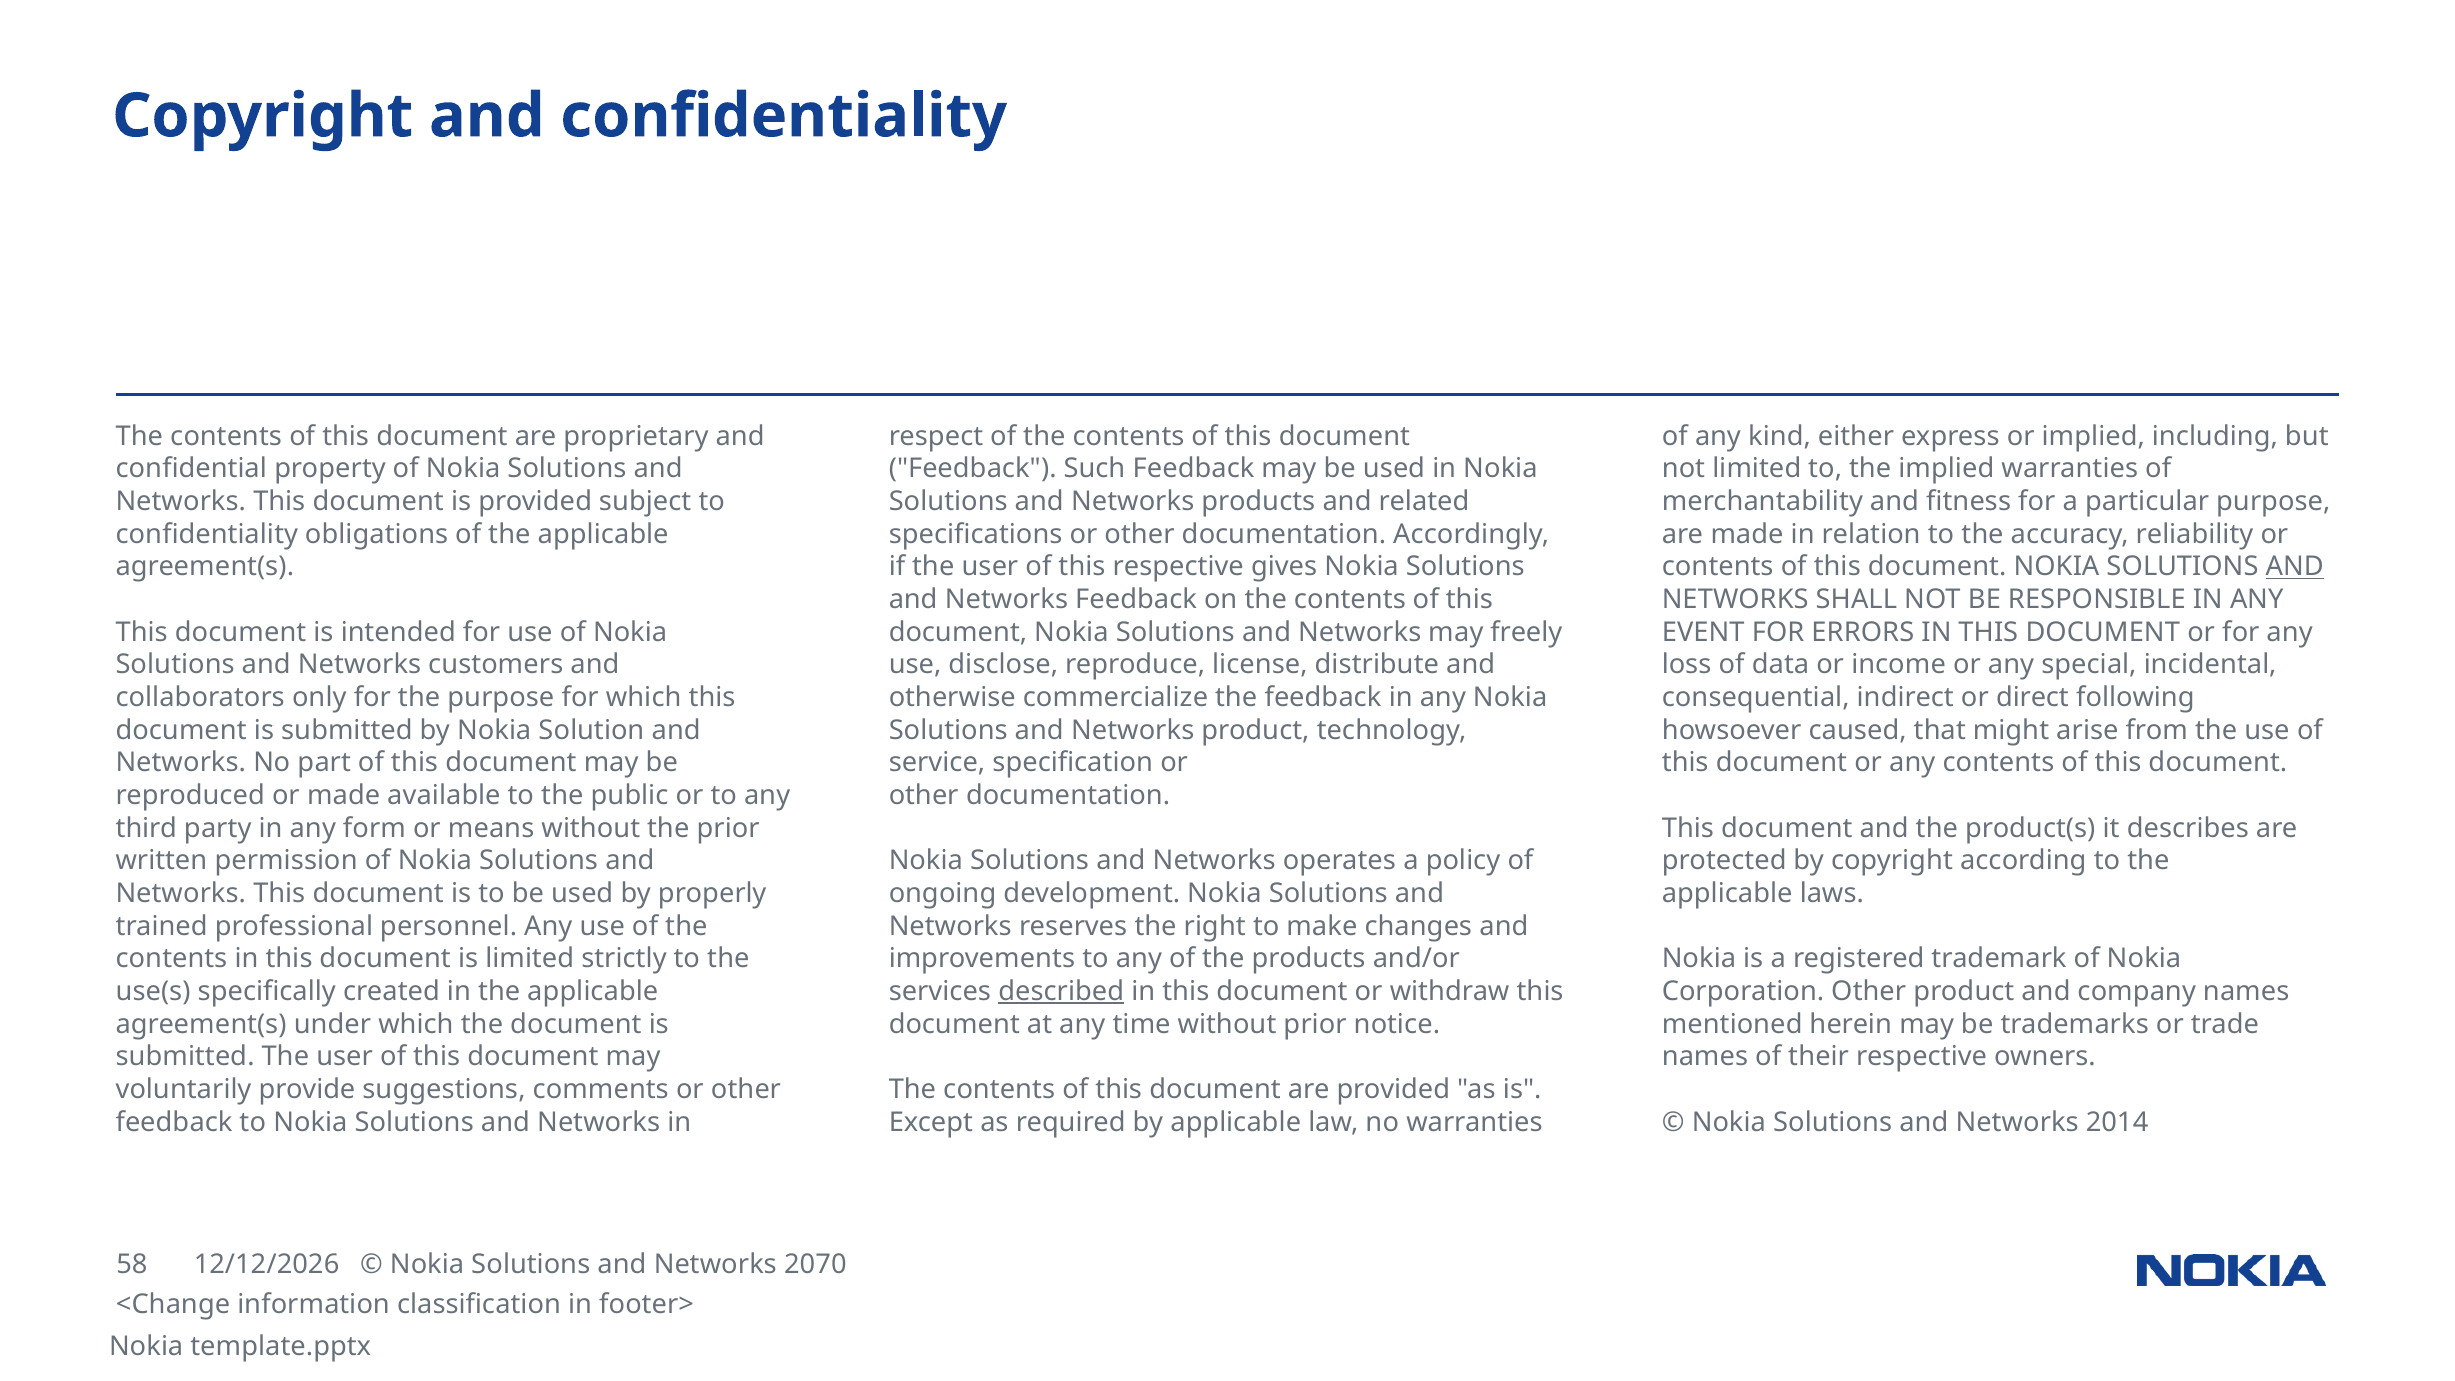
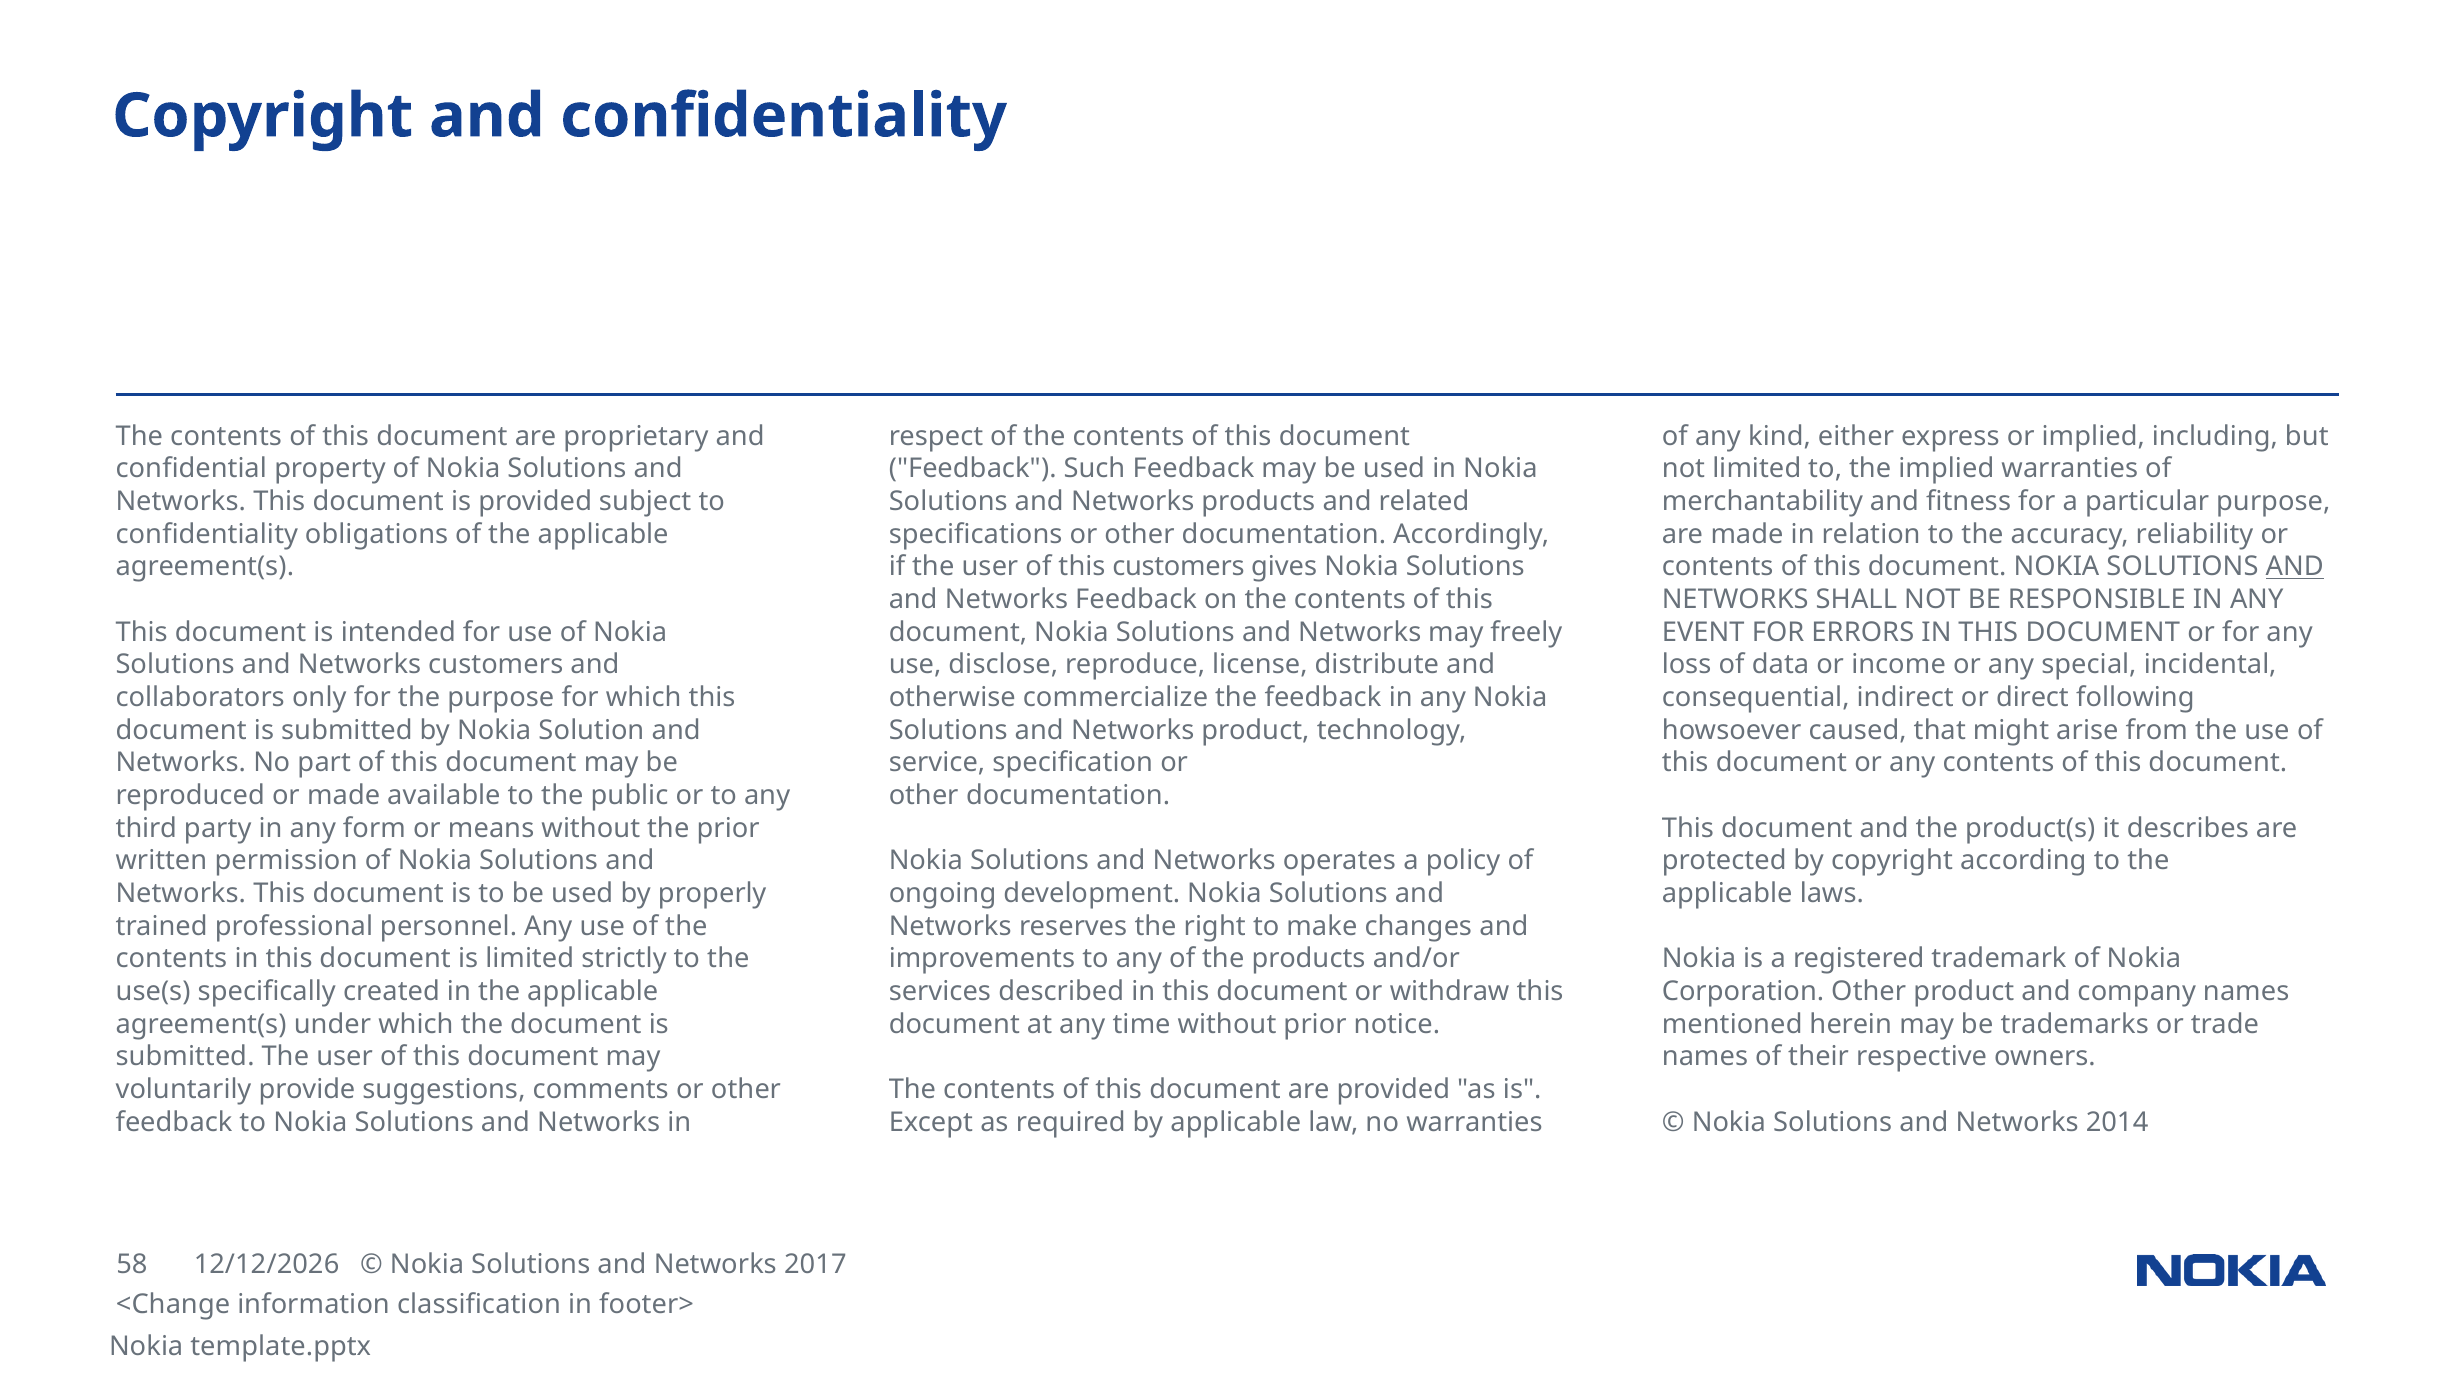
this respective: respective -> customers (1178, 567)
described underline: present -> none (1061, 992)
2070: 2070 -> 2017 (815, 1265)
